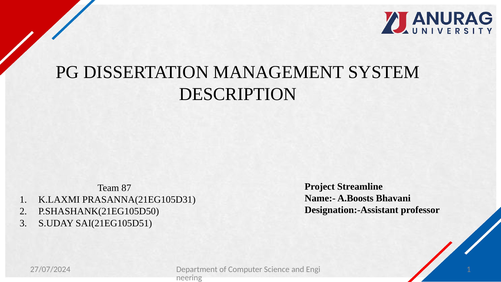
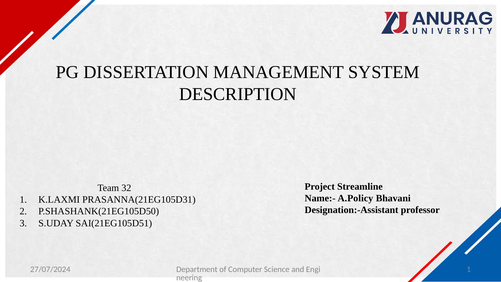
87: 87 -> 32 (126, 188)
A.Boosts: A.Boosts -> A.Policy (355, 198)
